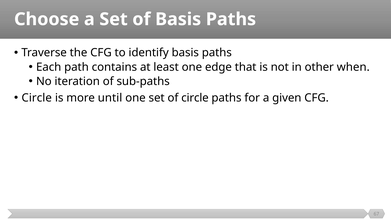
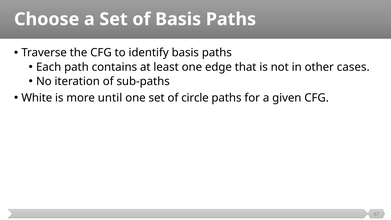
when: when -> cases (353, 67)
Circle: Circle -> White (37, 98)
